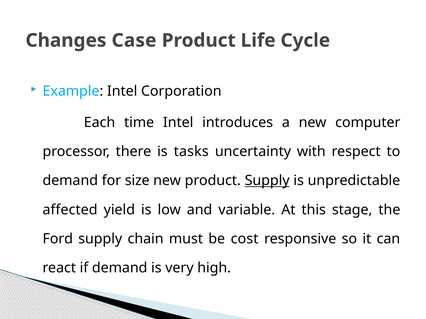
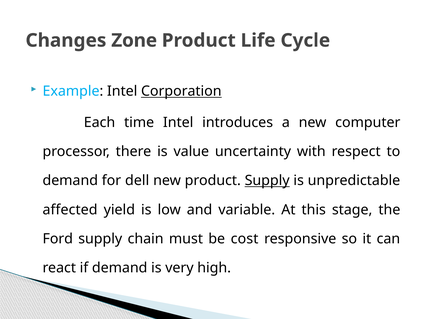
Case: Case -> Zone (134, 41)
Corporation underline: none -> present (181, 91)
tasks: tasks -> value (191, 152)
size: size -> dell (137, 181)
